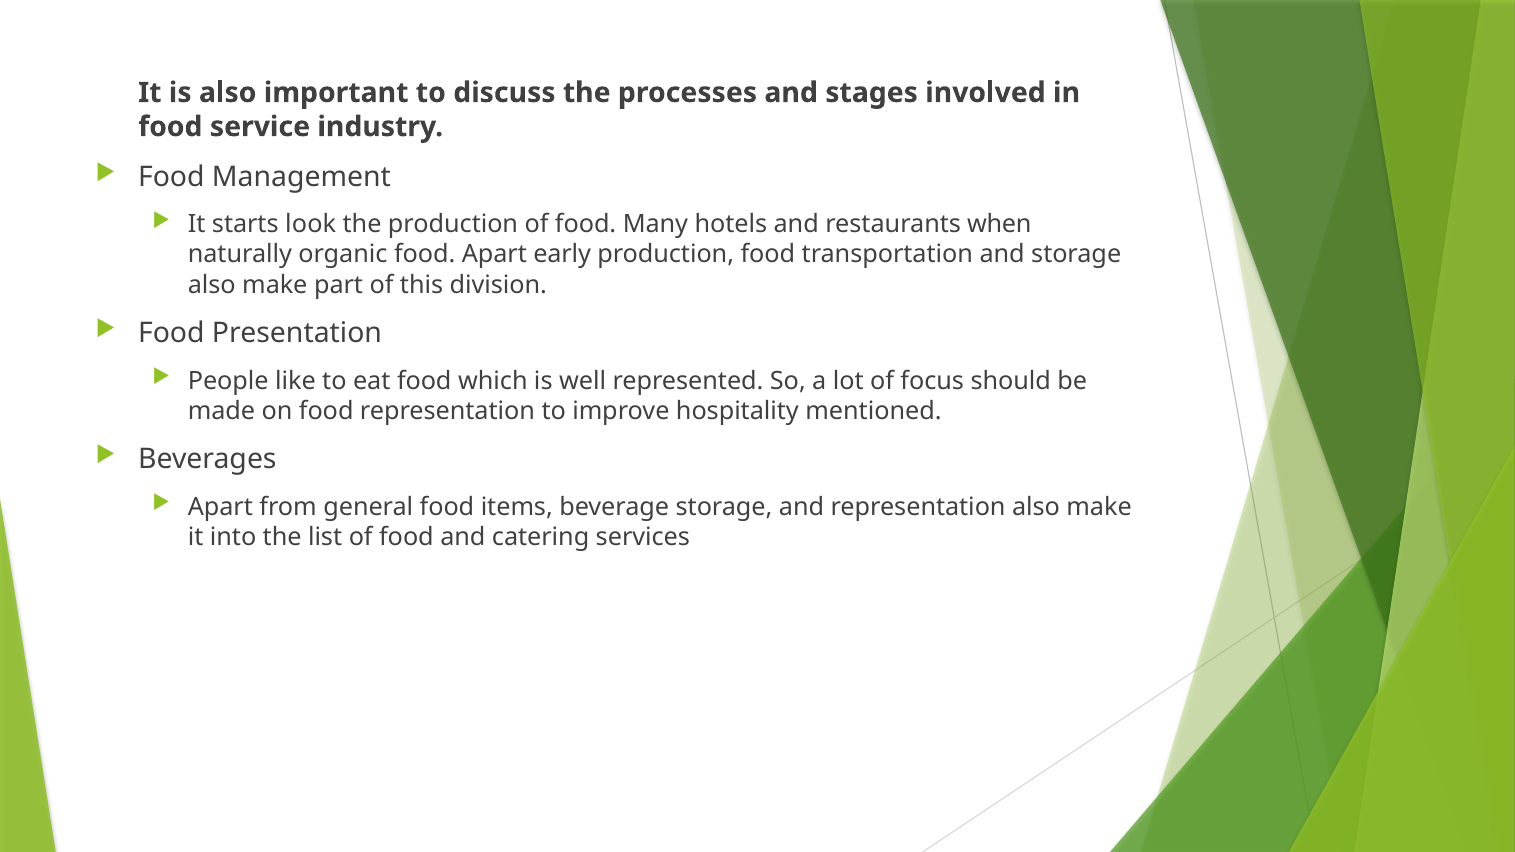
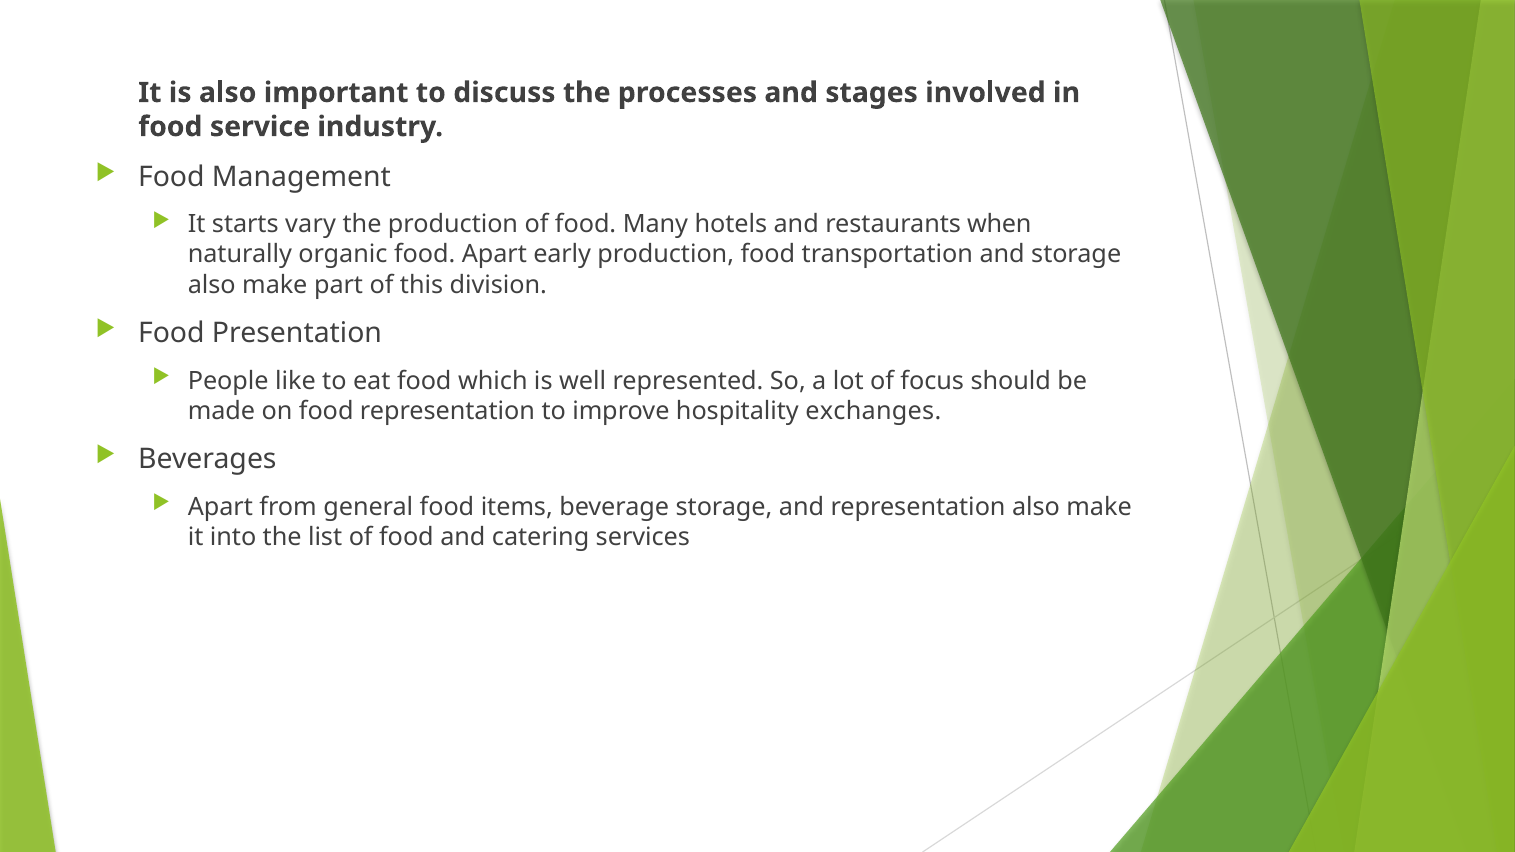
look: look -> vary (311, 224)
mentioned: mentioned -> exchanges (873, 411)
